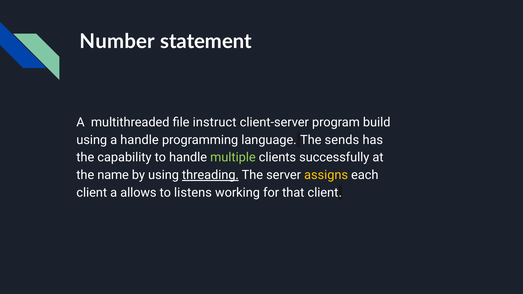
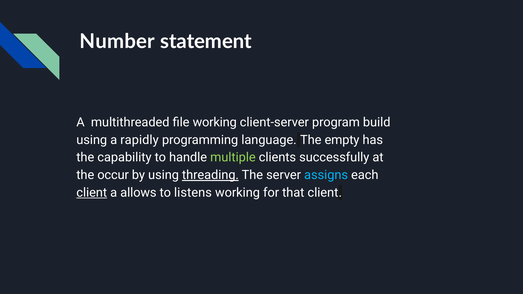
file instruct: instruct -> working (215, 122)
a handle: handle -> rapidly (140, 140)
sends: sends -> empty (342, 140)
name: name -> occur (113, 175)
assigns colour: yellow -> light blue (326, 175)
client underline: none -> present (92, 193)
